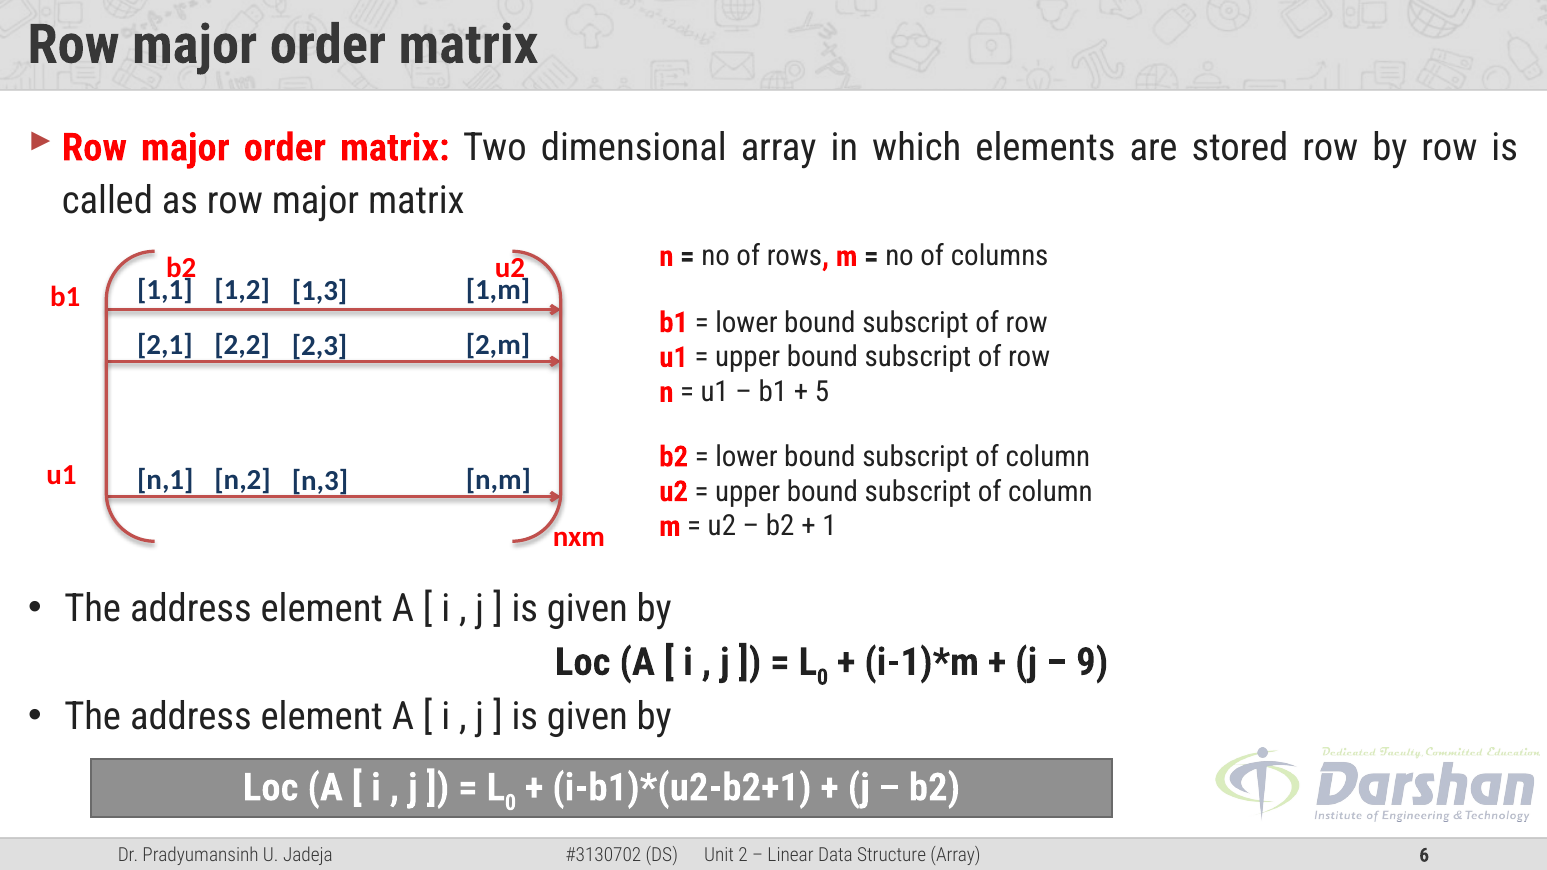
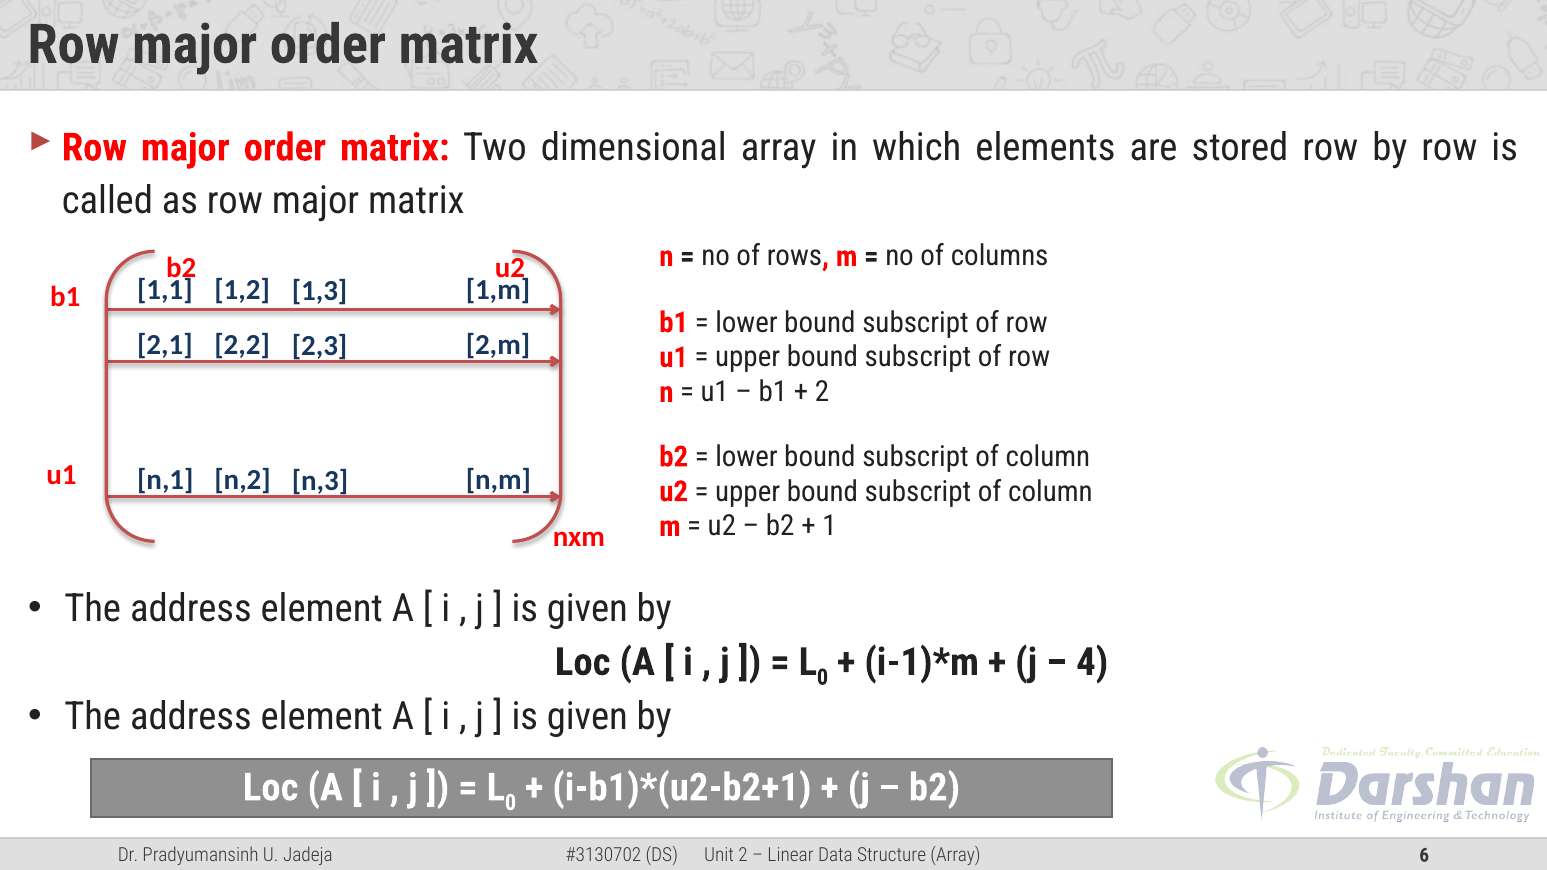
5: 5 -> 2 (822, 392)
9: 9 -> 4 (1092, 662)
